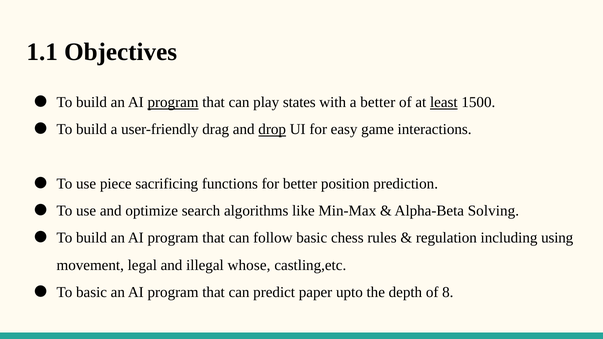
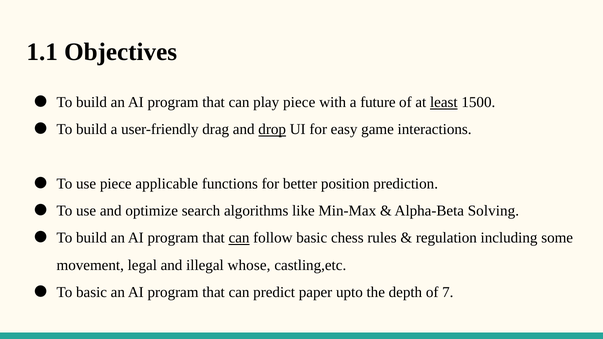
program underline: present -> none (173, 102)
play states: states -> piece (299, 102)
a better: better -> future (378, 102)
sacrificing: sacrificing -> applicable (167, 184)
can underline: none -> present (239, 238)
using: using -> some (557, 238)
8: 8 -> 7 (448, 292)
